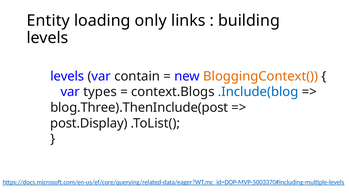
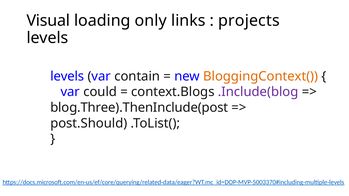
Entity: Entity -> Visual (48, 21)
building: building -> projects (249, 21)
types: types -> could (100, 92)
.Include(blog colour: blue -> purple (258, 92)
post.Display: post.Display -> post.Should (89, 123)
